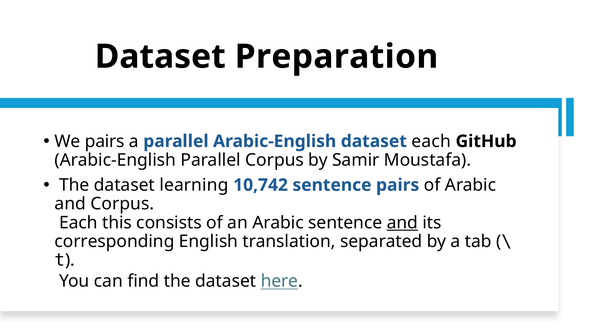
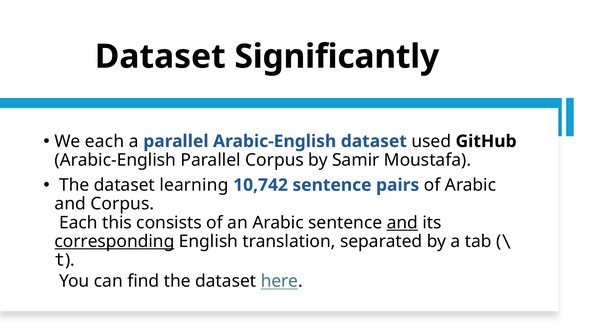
Preparation: Preparation -> Significantly (337, 57)
We pairs: pairs -> each (105, 141)
dataset each: each -> used (431, 141)
corresponding underline: none -> present (115, 242)
